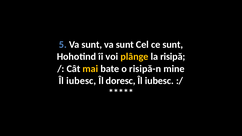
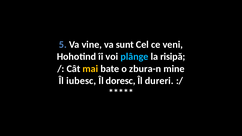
5 Va sunt: sunt -> vine (92, 45)
ce sunt: sunt -> veni (173, 45)
plânge colour: yellow -> light blue (134, 57)
risipă-n: risipă-n -> zbura-n (145, 69)
iubesc: iubesc -> dureri (159, 81)
